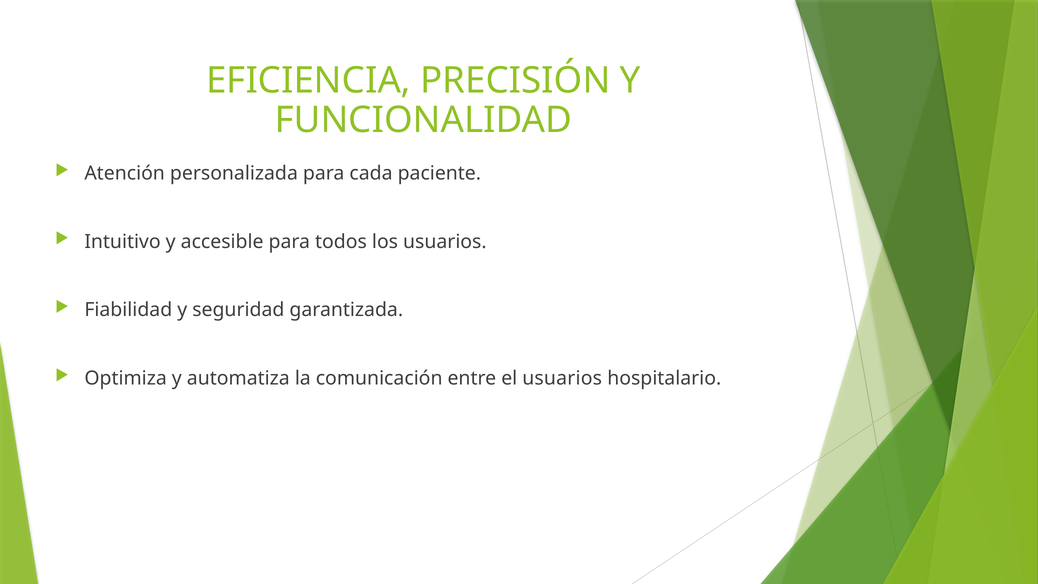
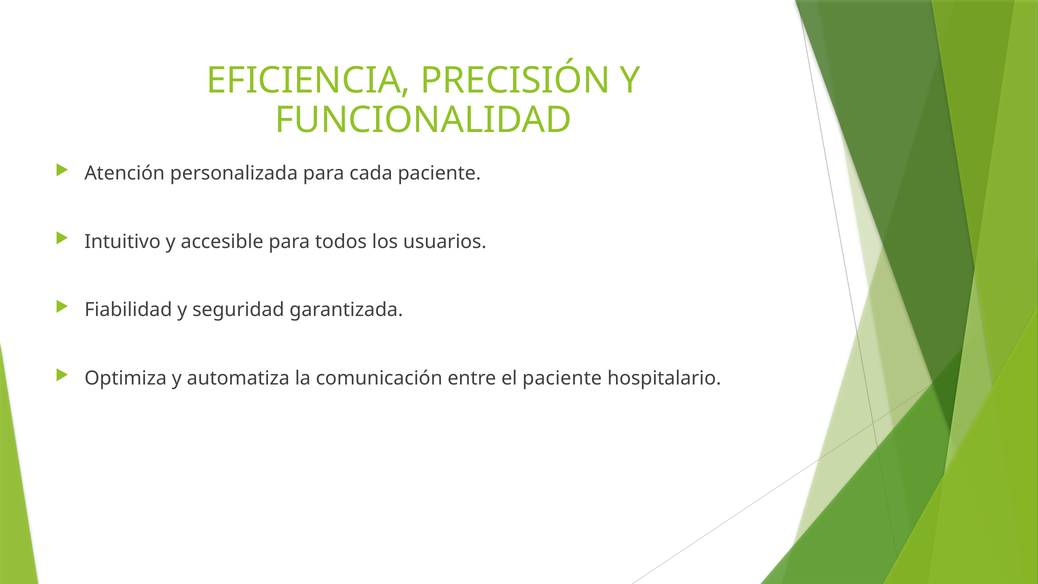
el usuarios: usuarios -> paciente (562, 378)
